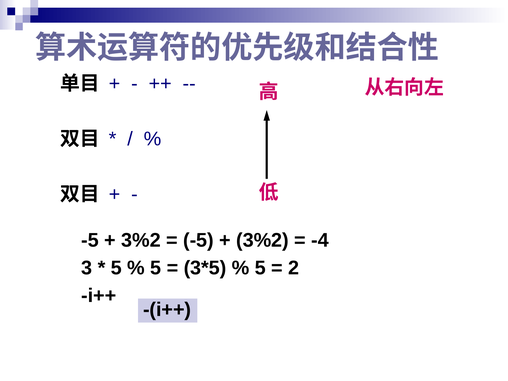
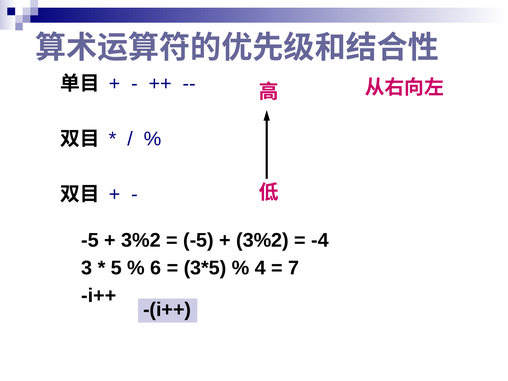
5: 5 -> 6 (156, 268)
5: 5 -> 4 (260, 268)
2: 2 -> 7 (294, 268)
